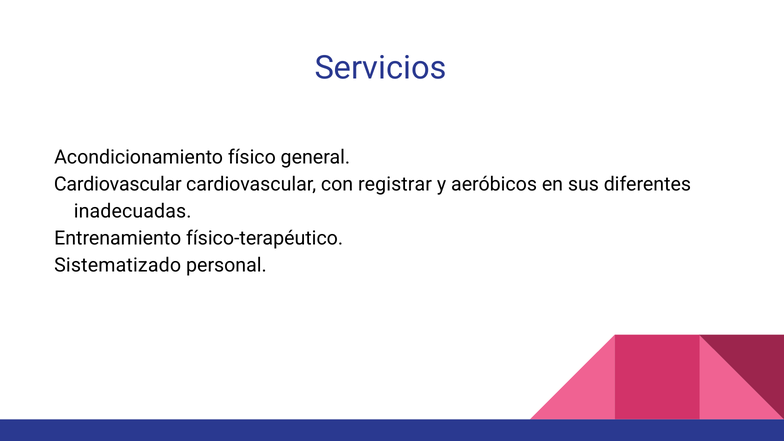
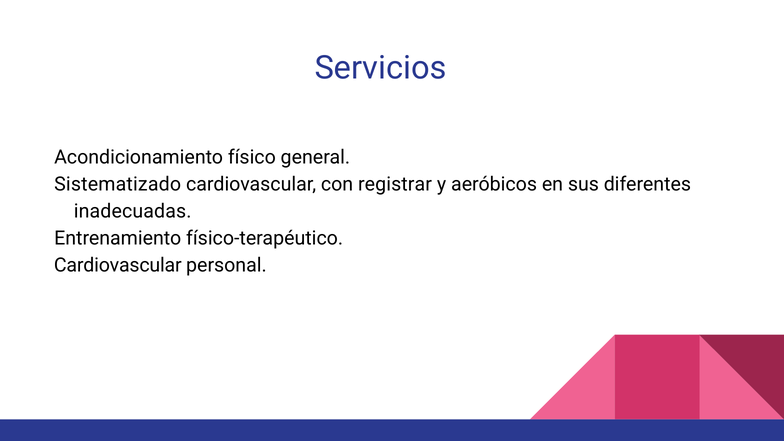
Cardiovascular: Cardiovascular -> Sistematizado (118, 184)
Sistematizado: Sistematizado -> Cardiovascular (118, 265)
